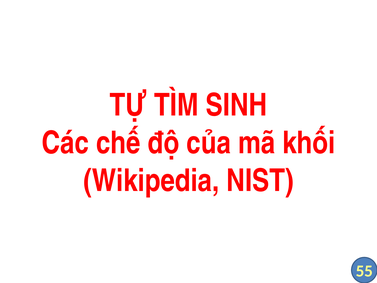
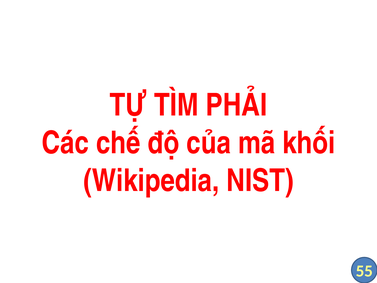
SINH: SINH -> PHẢI (236, 105)
